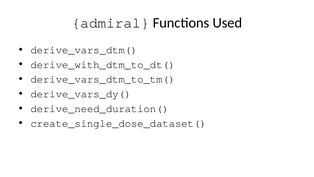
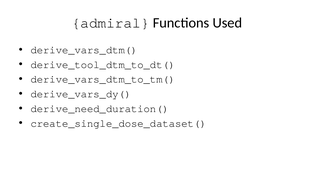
derive_with_dtm_to_dt(: derive_with_dtm_to_dt( -> derive_tool_dtm_to_dt( (103, 64)
